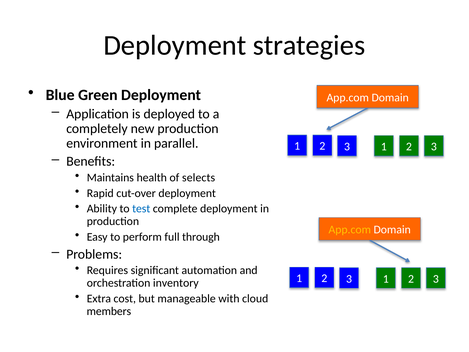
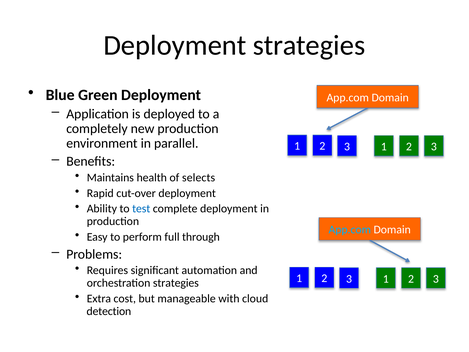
App.com colour: yellow -> light blue (350, 230)
orchestration inventory: inventory -> strategies (176, 283)
members: members -> detection (109, 311)
